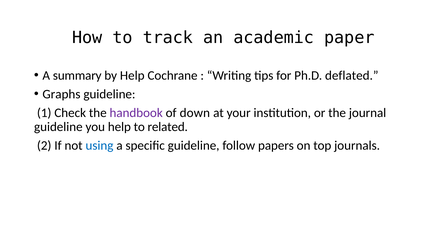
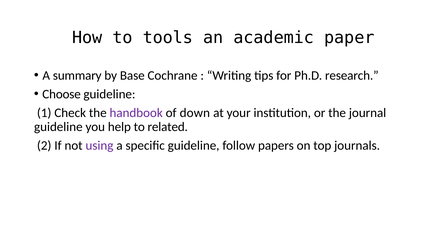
track: track -> tools (168, 38)
by Help: Help -> Base (132, 76)
deflated: deflated -> research (352, 76)
Graphs: Graphs -> Choose (62, 94)
using colour: blue -> purple (99, 146)
